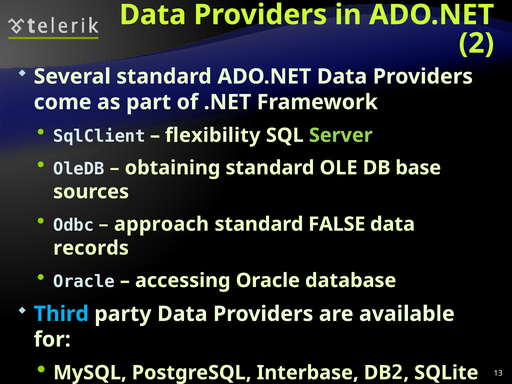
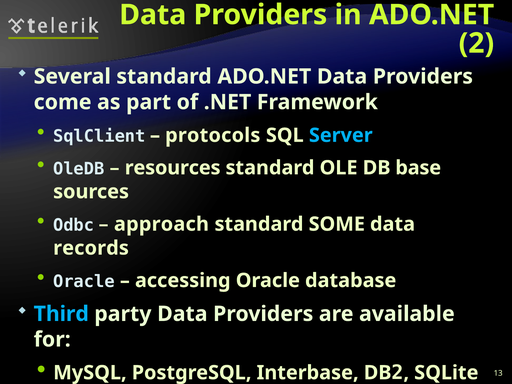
flexibility: flexibility -> protocols (213, 135)
Server colour: light green -> light blue (341, 135)
obtaining: obtaining -> resources (173, 168)
FALSE: FALSE -> SOME (337, 224)
